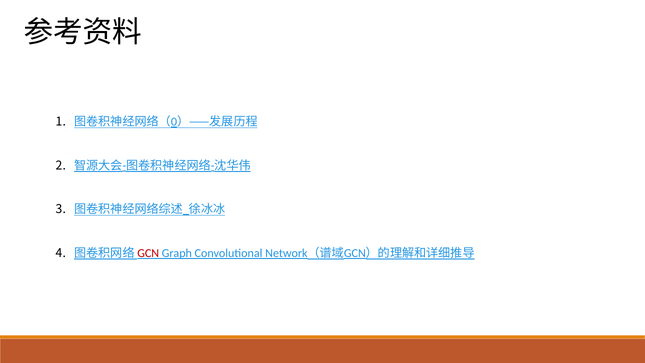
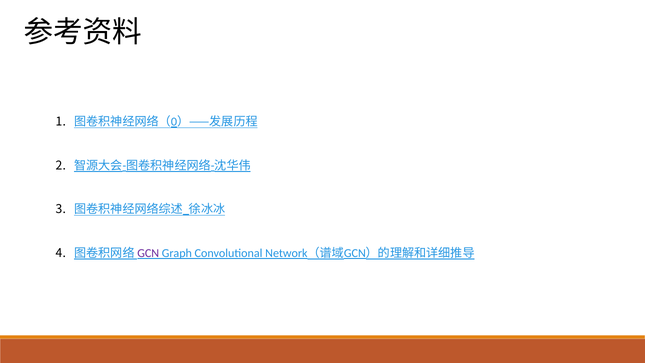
GCN colour: red -> purple (148, 253)
